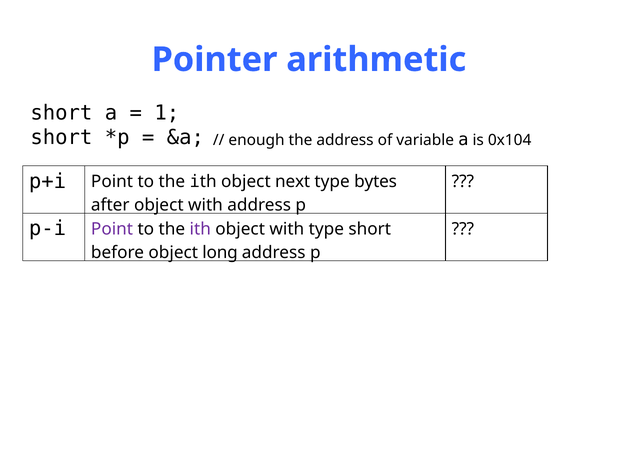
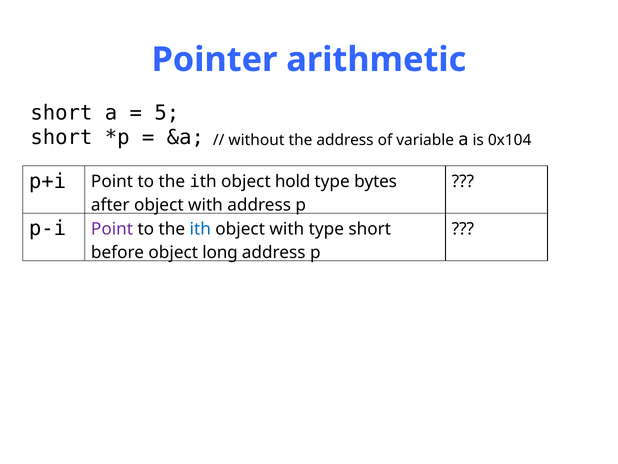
1: 1 -> 5 (167, 113)
enough: enough -> without (256, 140)
next: next -> hold (293, 181)
ith colour: purple -> blue (200, 229)
